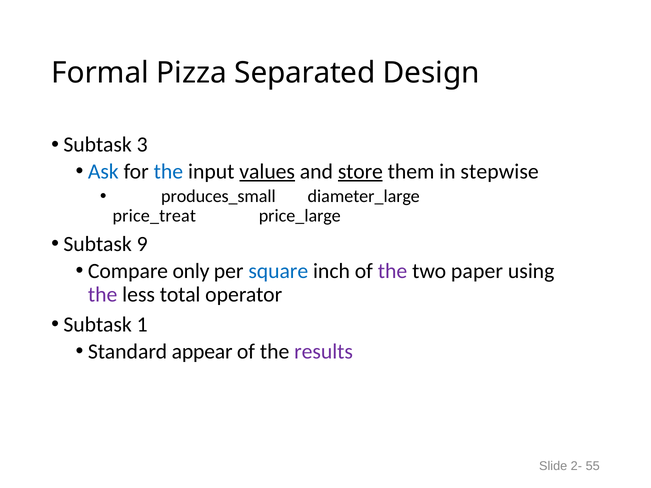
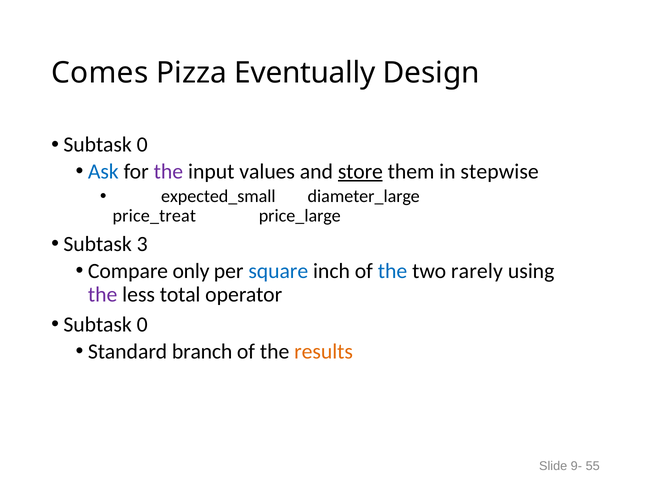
Formal: Formal -> Comes (100, 73)
Separated: Separated -> Eventually (305, 73)
3: 3 -> 0 (142, 145)
the colour: blue -> purple (168, 172)
values underline: present -> none (267, 172)
produces_small: produces_small -> expected_small (218, 197)
9: 9 -> 3 (142, 244)
the colour: purple -> blue (393, 271)
paper: paper -> rarely (477, 271)
1: 1 -> 0 (142, 325)
appear: appear -> branch (202, 352)
results colour: purple -> orange (324, 352)
2-: 2- -> 9- (576, 466)
